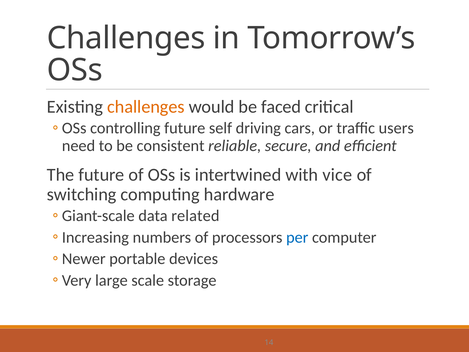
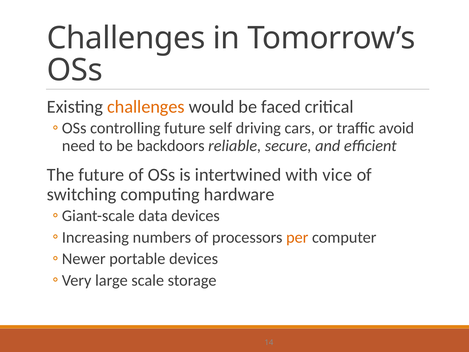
users: users -> avoid (396, 128)
consistent: consistent -> backdoors (171, 146)
data related: related -> devices (196, 216)
per colour: blue -> orange (297, 237)
